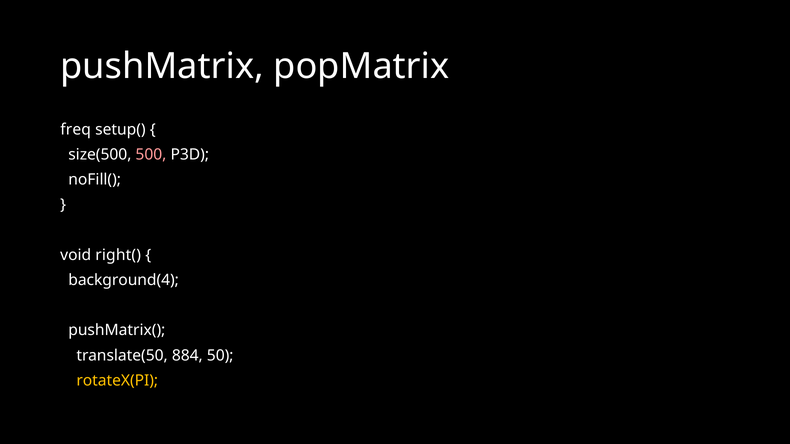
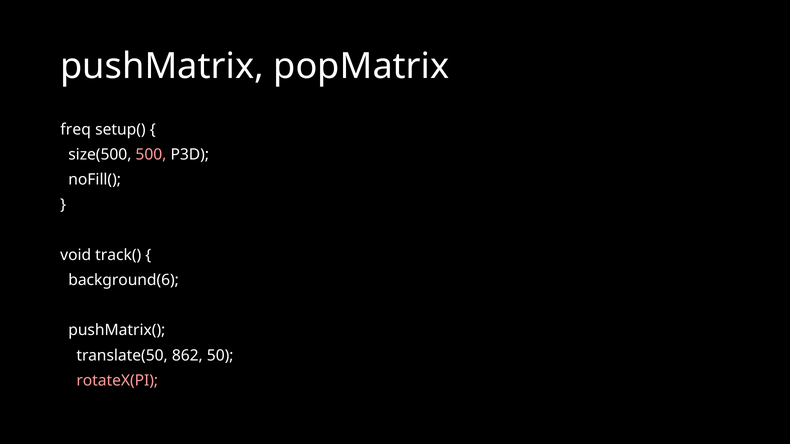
right(: right( -> track( (118, 255)
background(4: background(4 -> background(6 (124, 280)
884: 884 -> 862 (187, 356)
rotateX(PI colour: yellow -> pink (117, 381)
